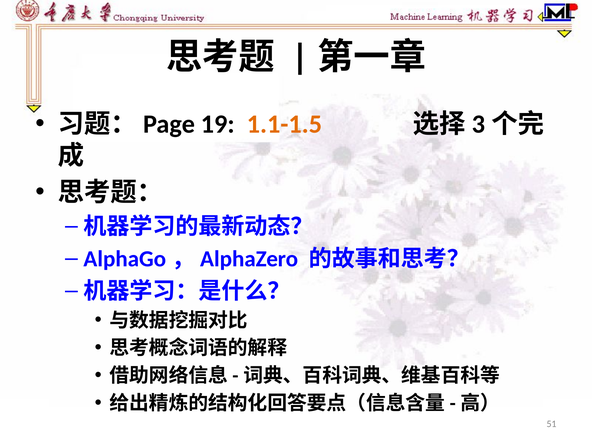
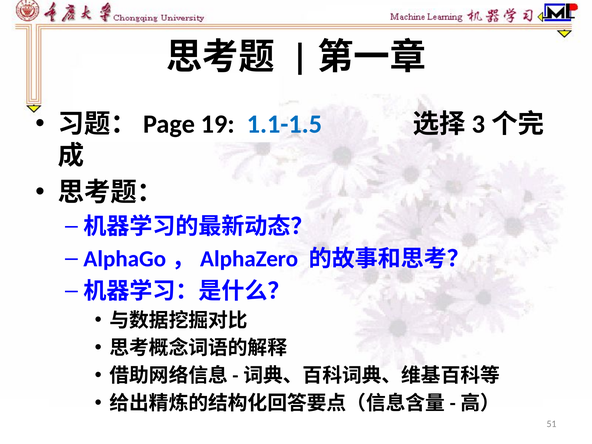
1.1-1.5 colour: orange -> blue (284, 124)
